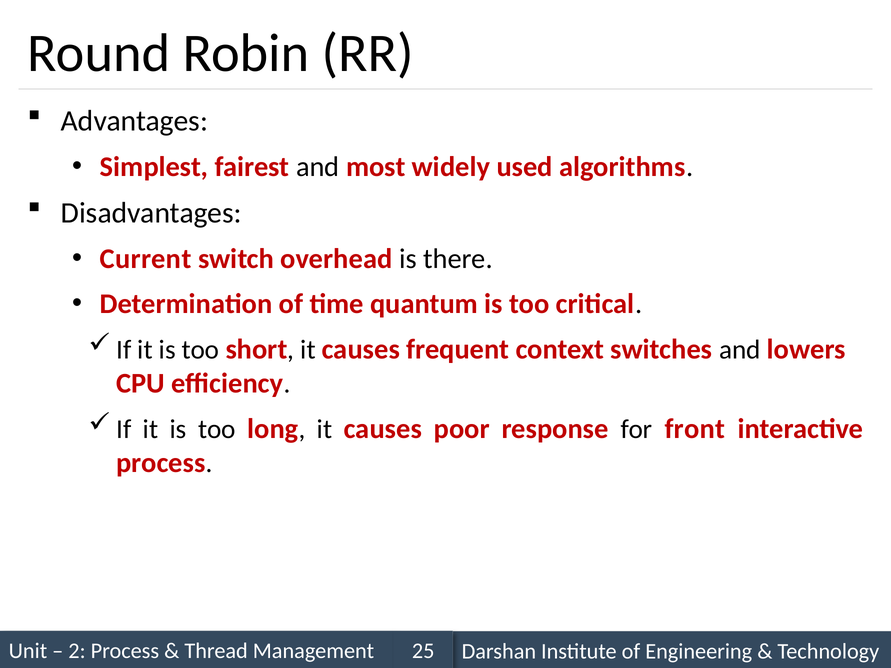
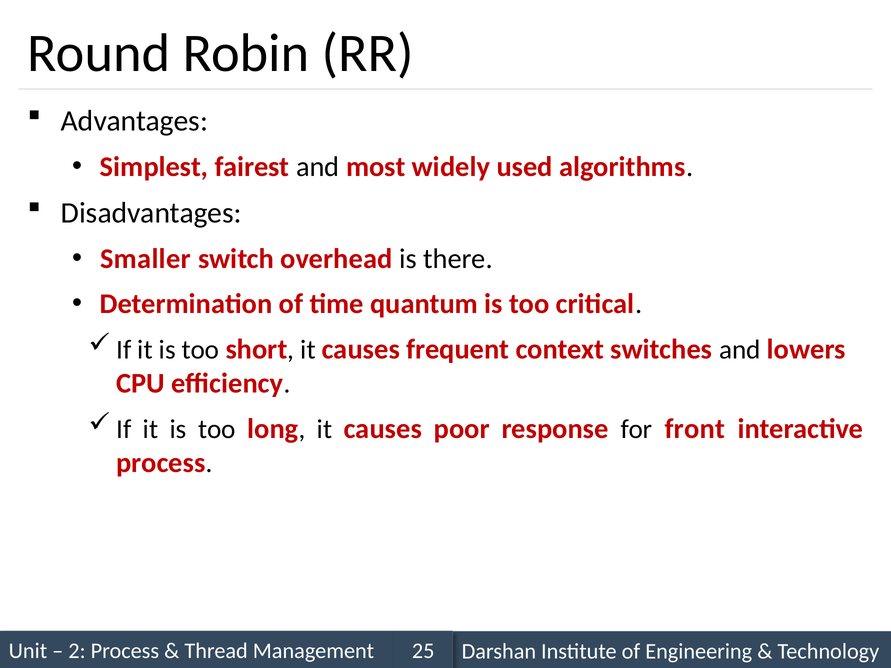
Current: Current -> Smaller (146, 259)
